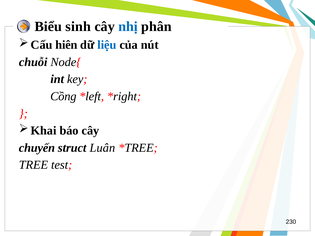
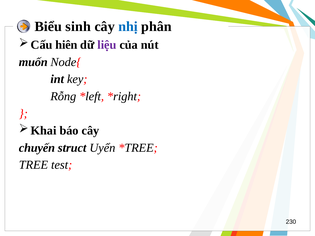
liệu colour: blue -> purple (107, 45)
chuỗi: chuỗi -> muốn (33, 62)
Cồng: Cồng -> Rỗng (63, 96)
Luân: Luân -> Uyển (102, 148)
